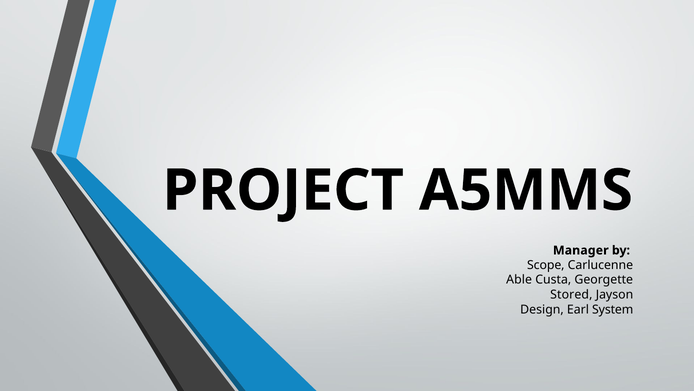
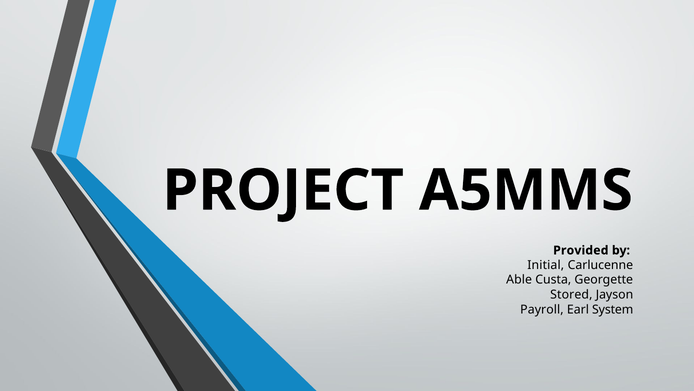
Manager: Manager -> Provided (581, 250)
Scope: Scope -> Initial (546, 265)
Design: Design -> Payroll (542, 309)
